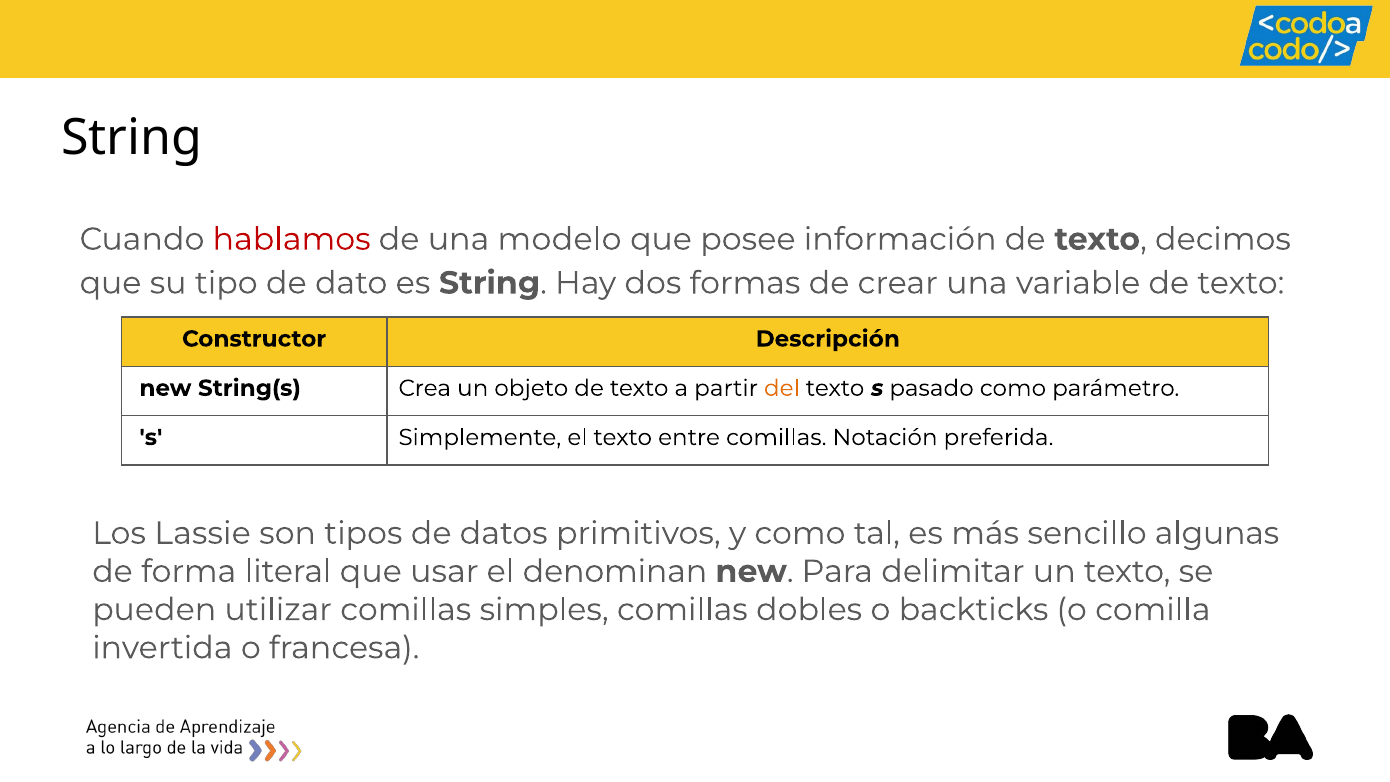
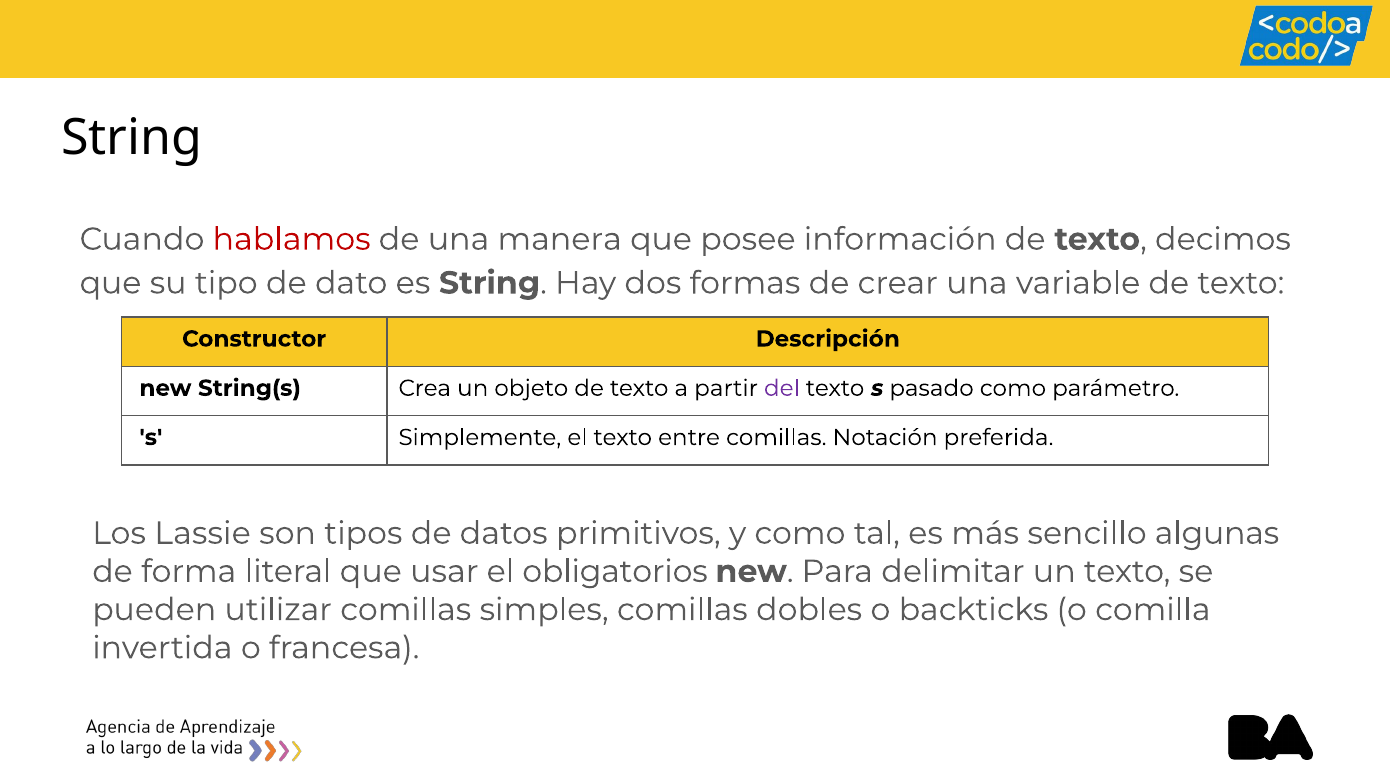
modelo: modelo -> manera (560, 239)
del colour: orange -> purple (782, 388)
denominan: denominan -> obligatorios (615, 571)
